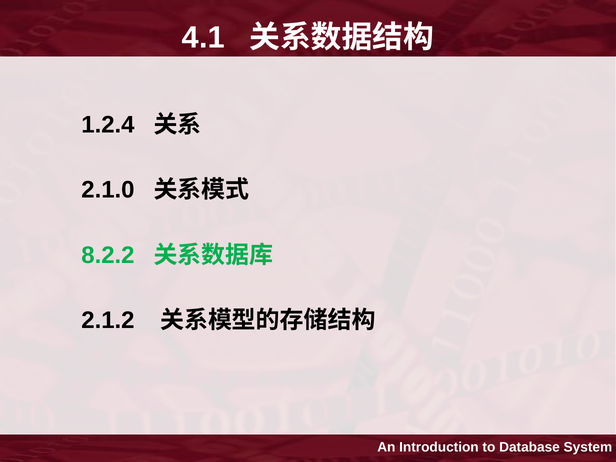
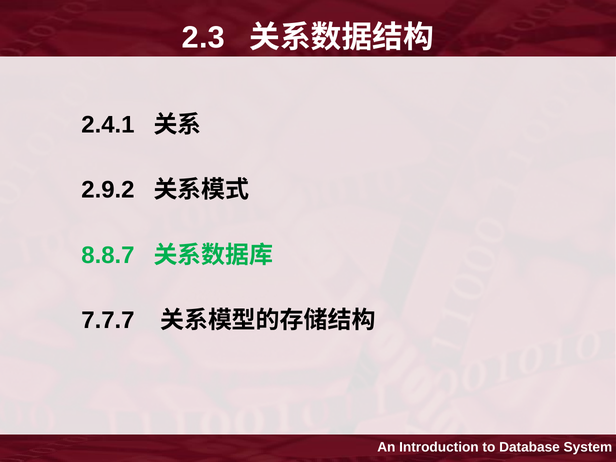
4.1: 4.1 -> 2.3 (203, 38)
1.2.4: 1.2.4 -> 2.4.1 (108, 125)
2.1.0: 2.1.0 -> 2.9.2 (108, 190)
8.2.2: 8.2.2 -> 8.8.7 (108, 255)
2.1.2: 2.1.2 -> 7.7.7 (108, 320)
